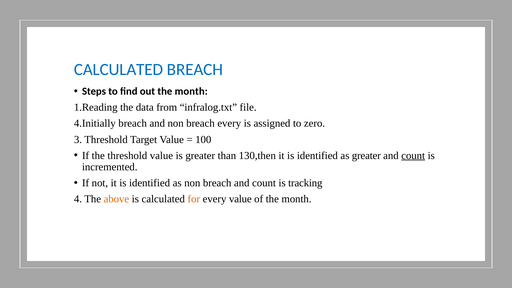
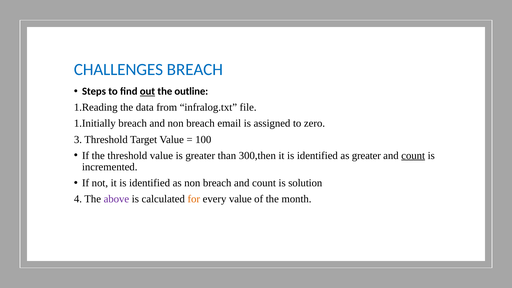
CALCULATED: CALCULATED -> CHALLENGES (118, 69)
out underline: none -> present (147, 91)
month: month -> outline (191, 91)
4.Initially: 4.Initially -> 1.Initially (95, 123)
breach every: every -> email (229, 123)
130,then: 130,then -> 300,then (257, 155)
tracking: tracking -> solution (305, 183)
above colour: orange -> purple (116, 199)
